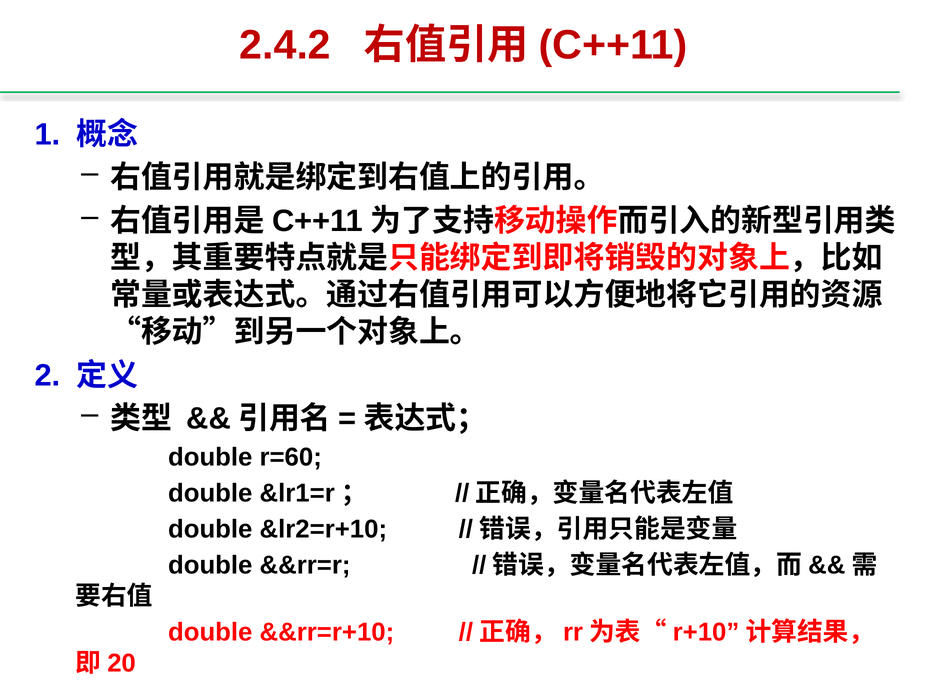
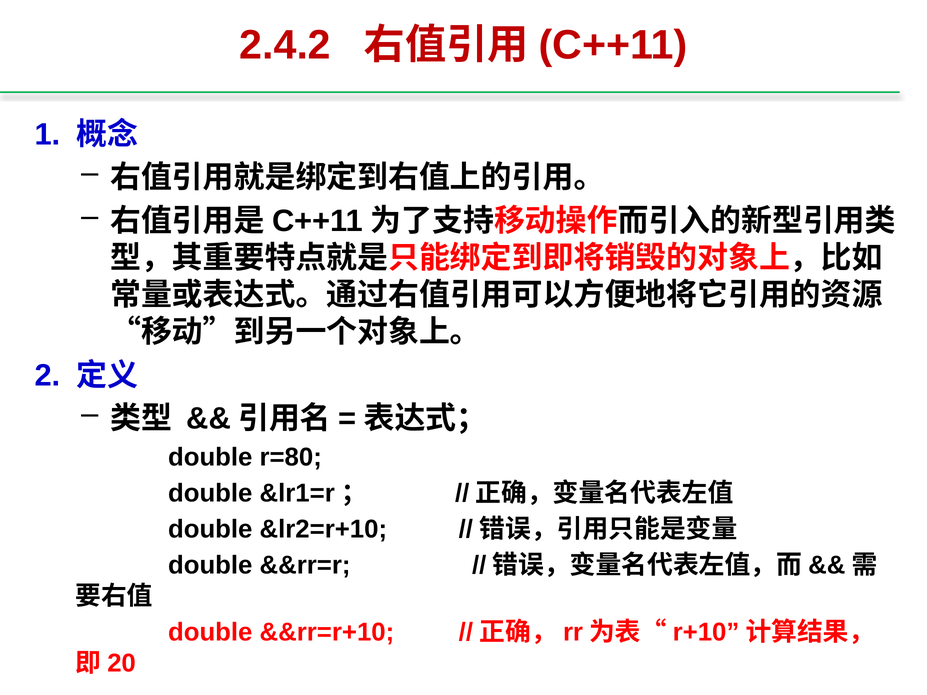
r=60: r=60 -> r=80 (291, 458)
